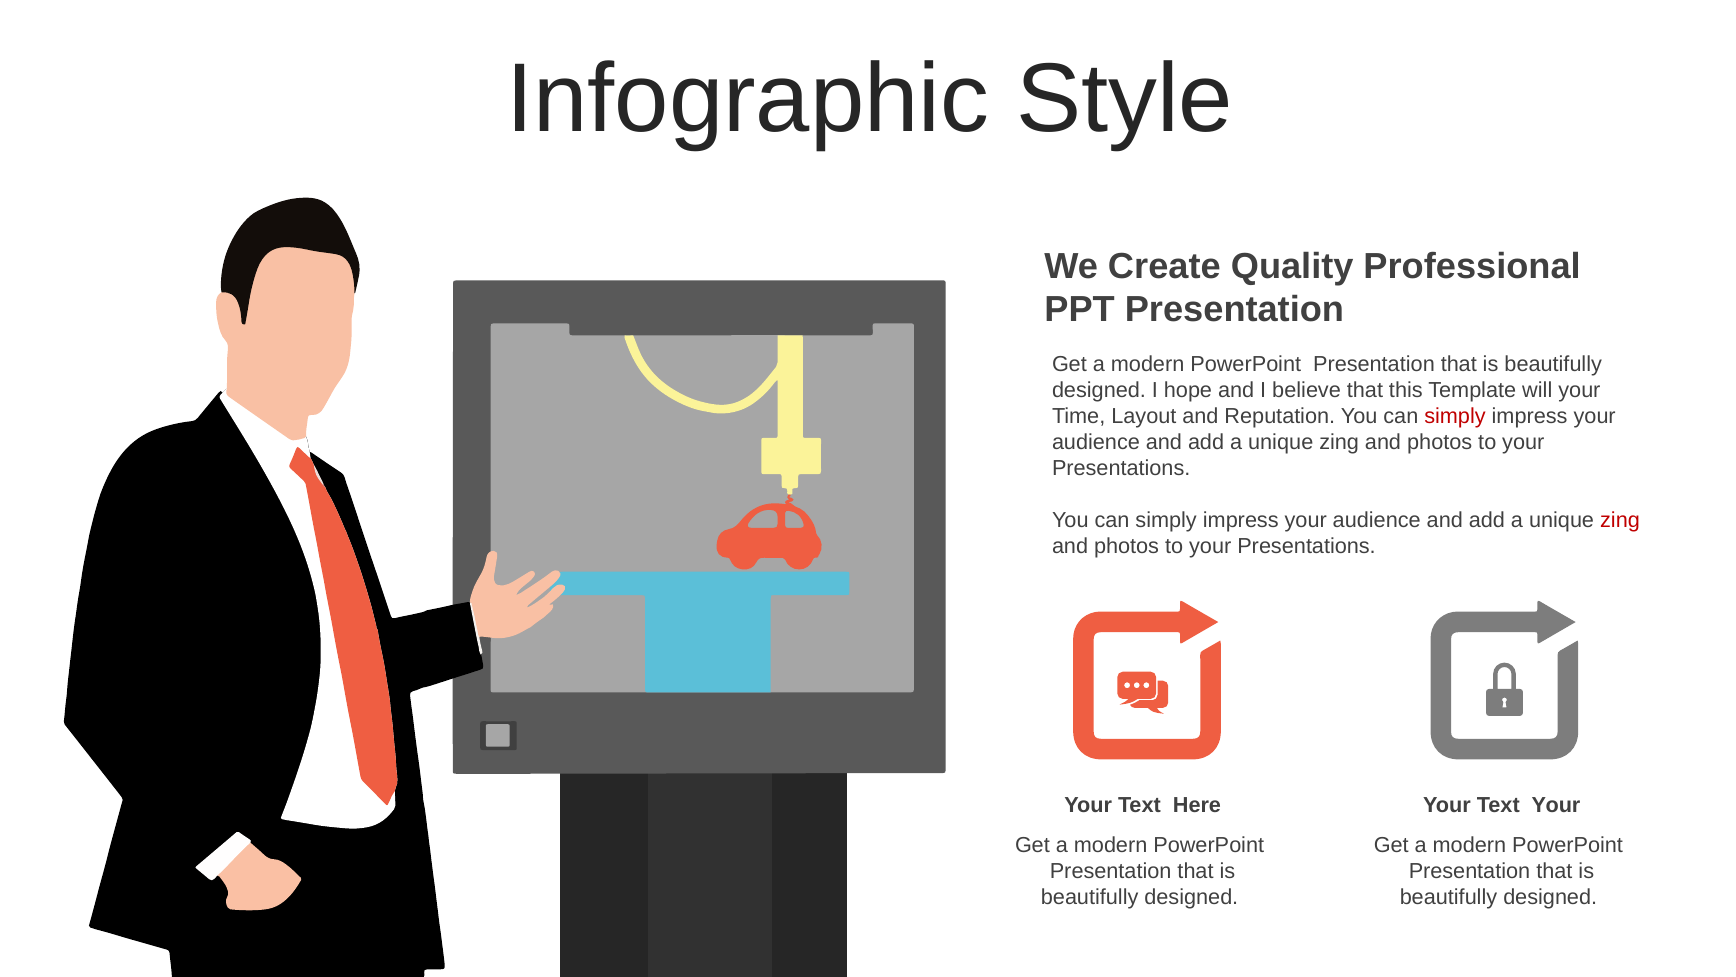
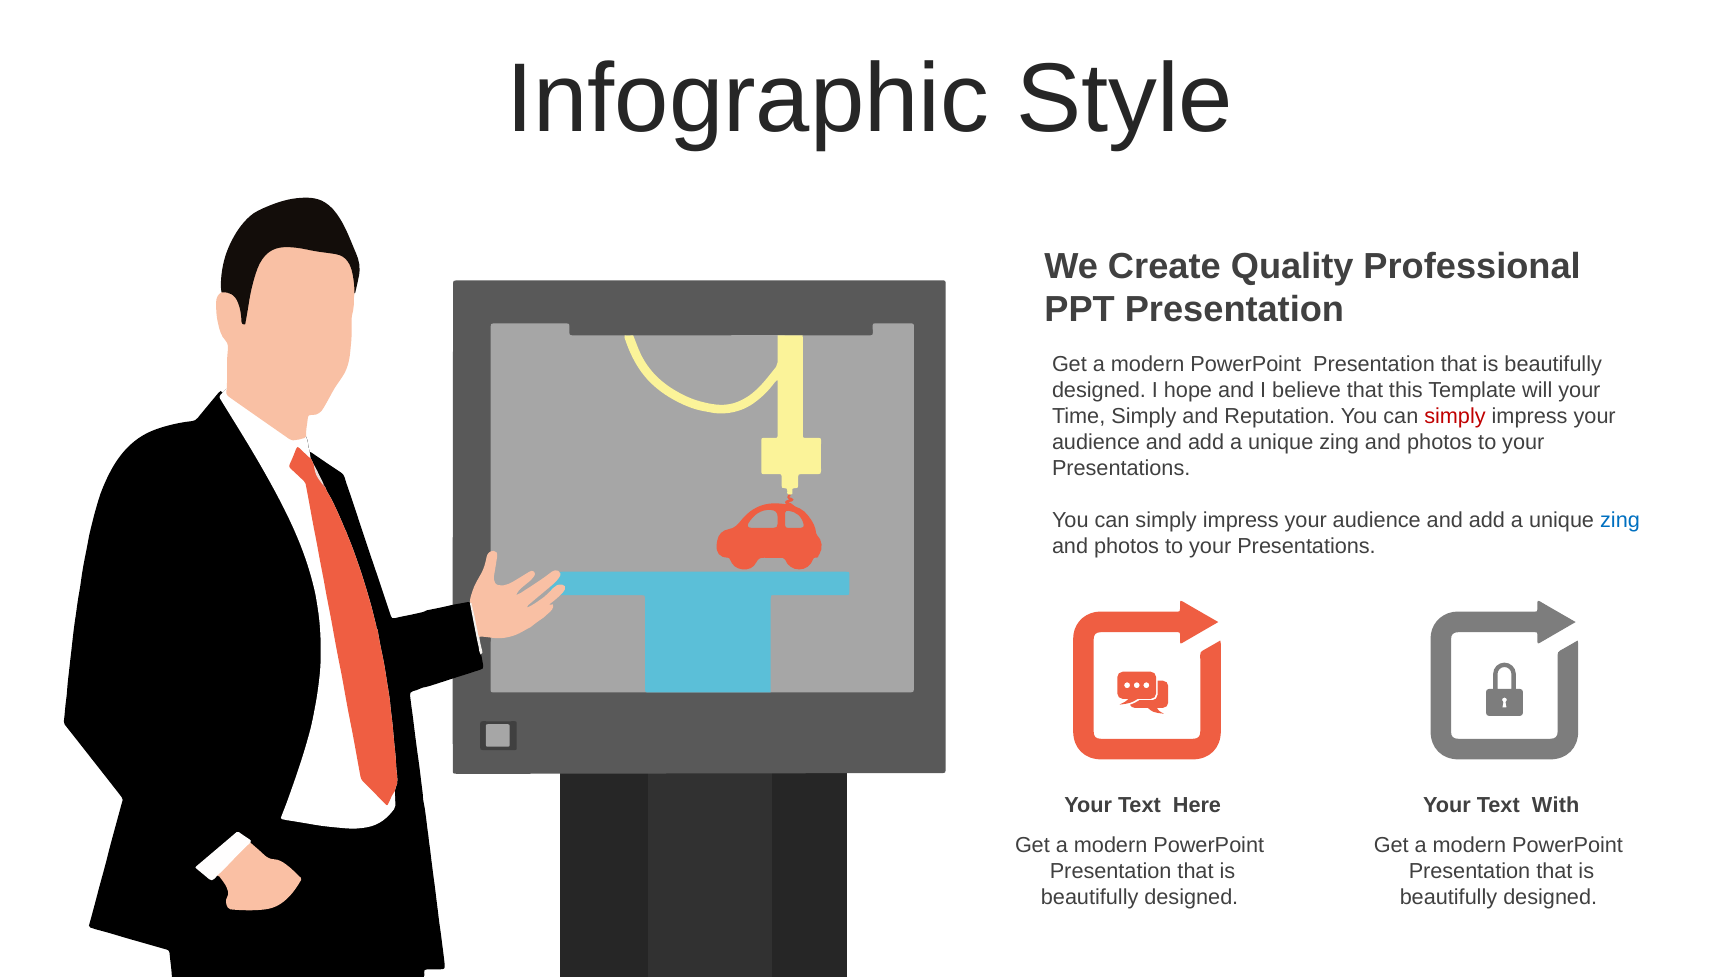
Time Layout: Layout -> Simply (1144, 416)
zing colour: red -> blue (1620, 520)
Text Your: Your -> With (1556, 805)
